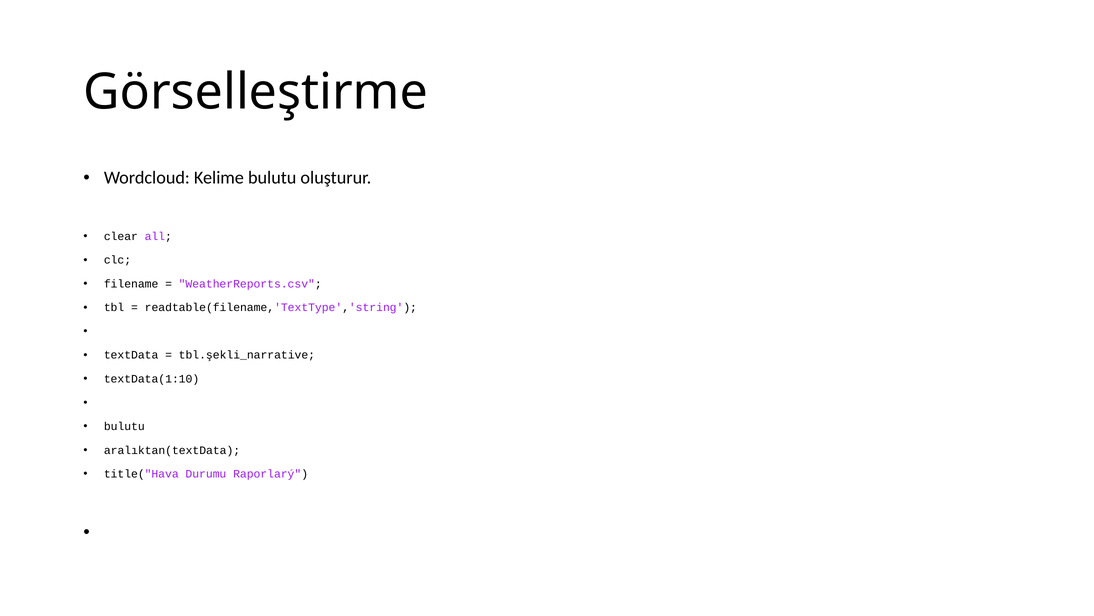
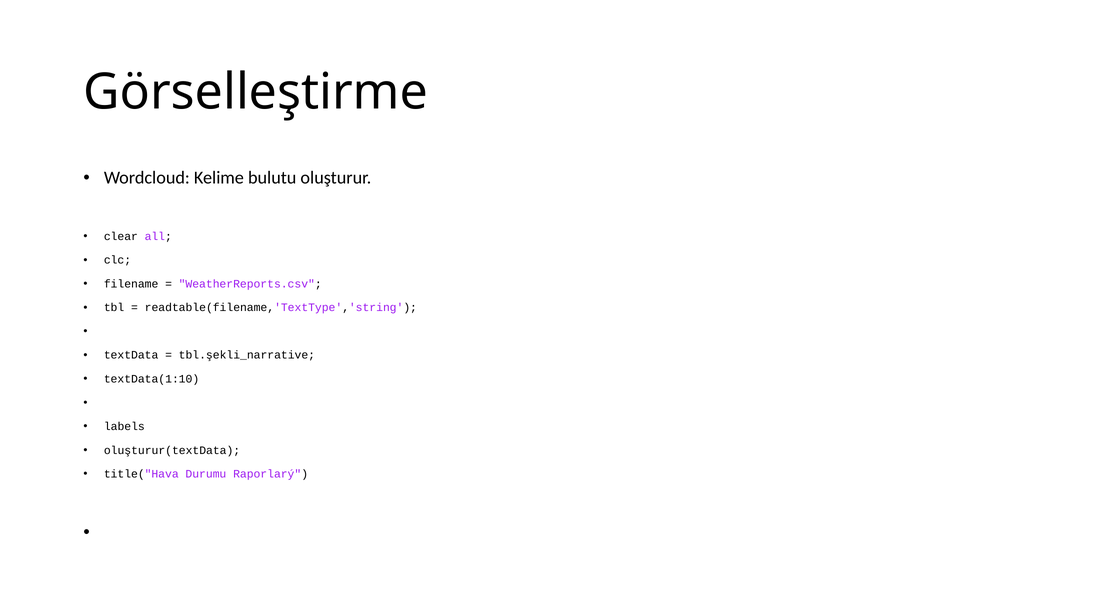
bulutu: bulutu -> labels (124, 426)
aralıktan(textData: aralıktan(textData -> oluşturur(textData (172, 450)
